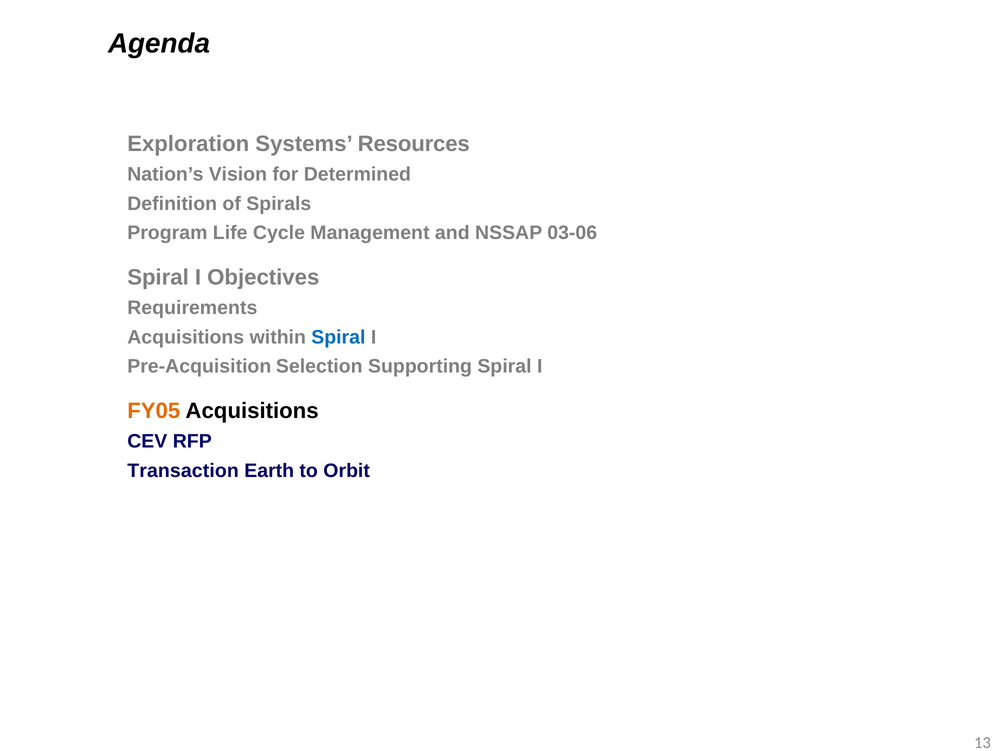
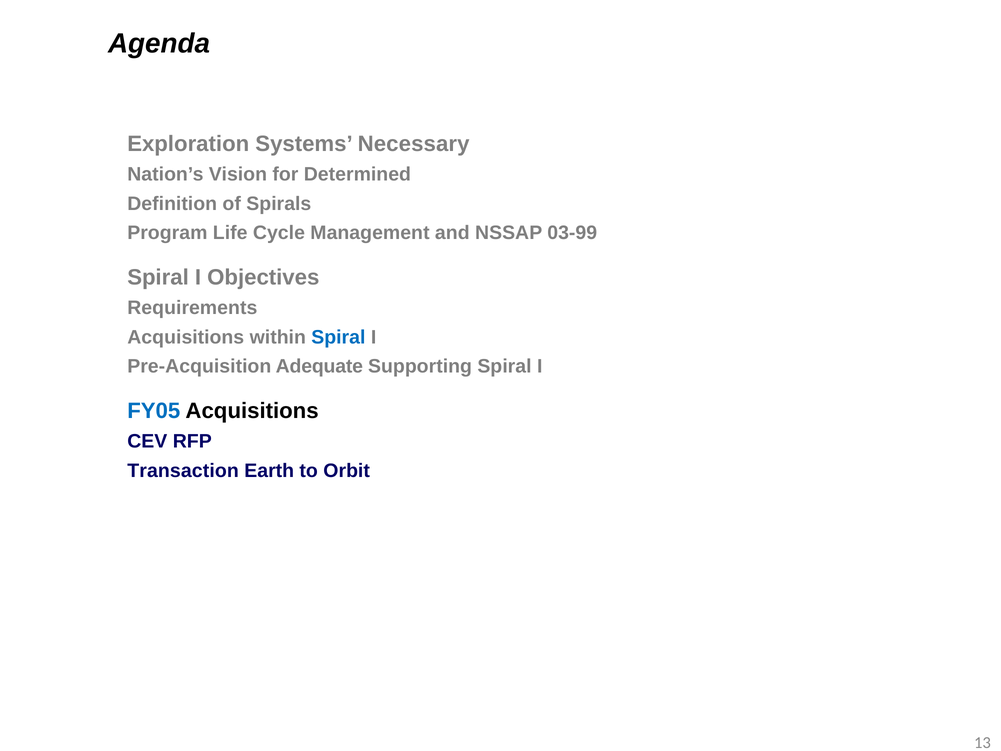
Resources: Resources -> Necessary (414, 144)
03-06: 03-06 -> 03-99 (572, 233)
Selection: Selection -> Adequate (319, 366)
FY05 colour: orange -> blue (154, 411)
